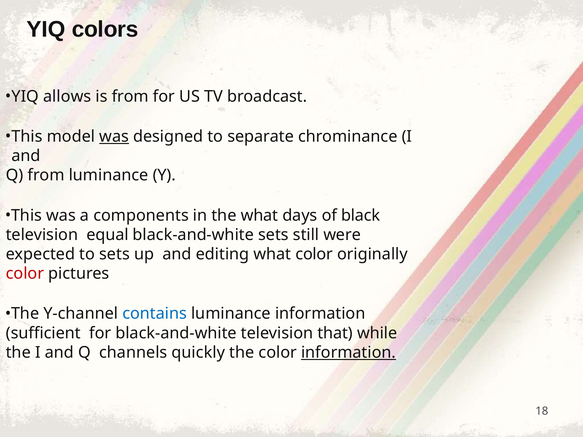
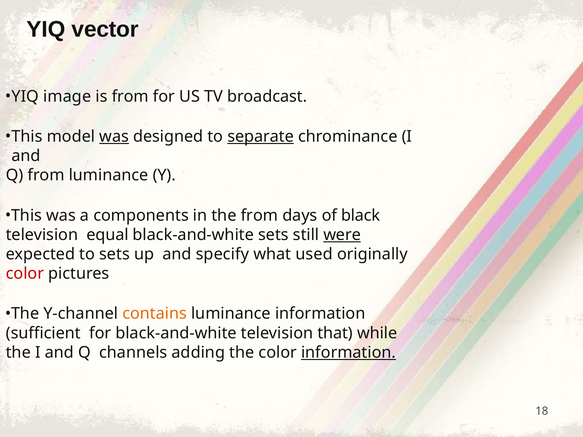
colors: colors -> vector (105, 29)
allows: allows -> image (67, 97)
separate underline: none -> present (261, 137)
the what: what -> from (259, 215)
were underline: none -> present (342, 235)
editing: editing -> specify (222, 254)
what color: color -> used (314, 254)
contains colour: blue -> orange (155, 314)
quickly: quickly -> adding (198, 353)
